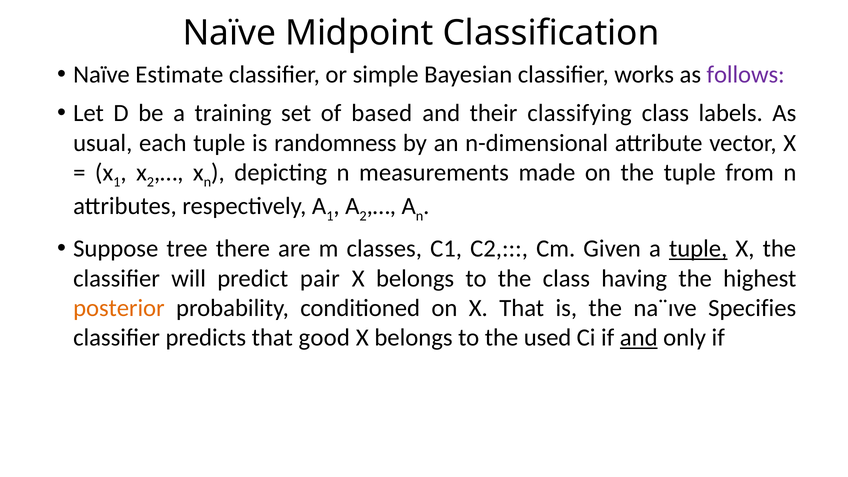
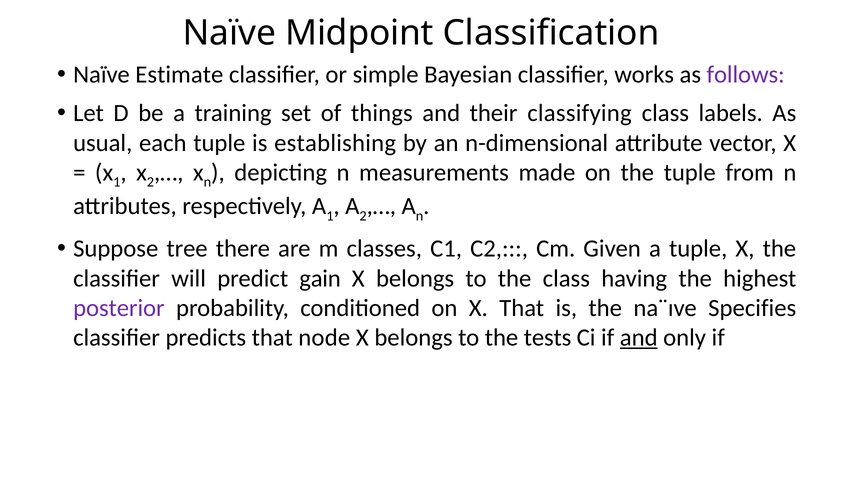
based: based -> things (382, 113)
randomness: randomness -> establishing (335, 143)
tuple underline: present -> none (698, 249)
pair: pair -> gain (320, 278)
posterior colour: orange -> purple (119, 308)
good: good -> node (324, 338)
used: used -> tests (548, 338)
